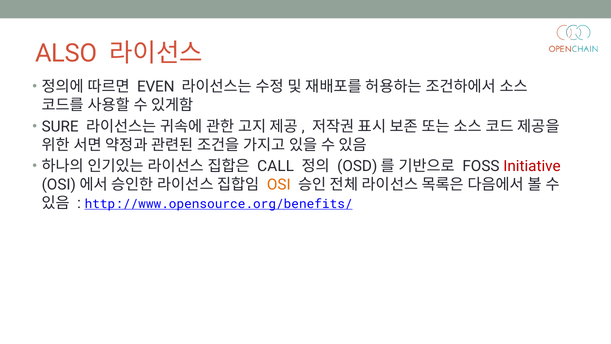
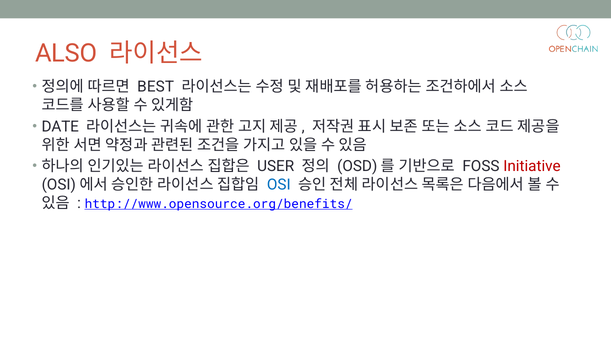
EVEN: EVEN -> BEST (156, 87)
SURE: SURE -> DATE (60, 126)
CALL: CALL -> USER (276, 166)
OSI colour: orange -> blue (279, 185)
